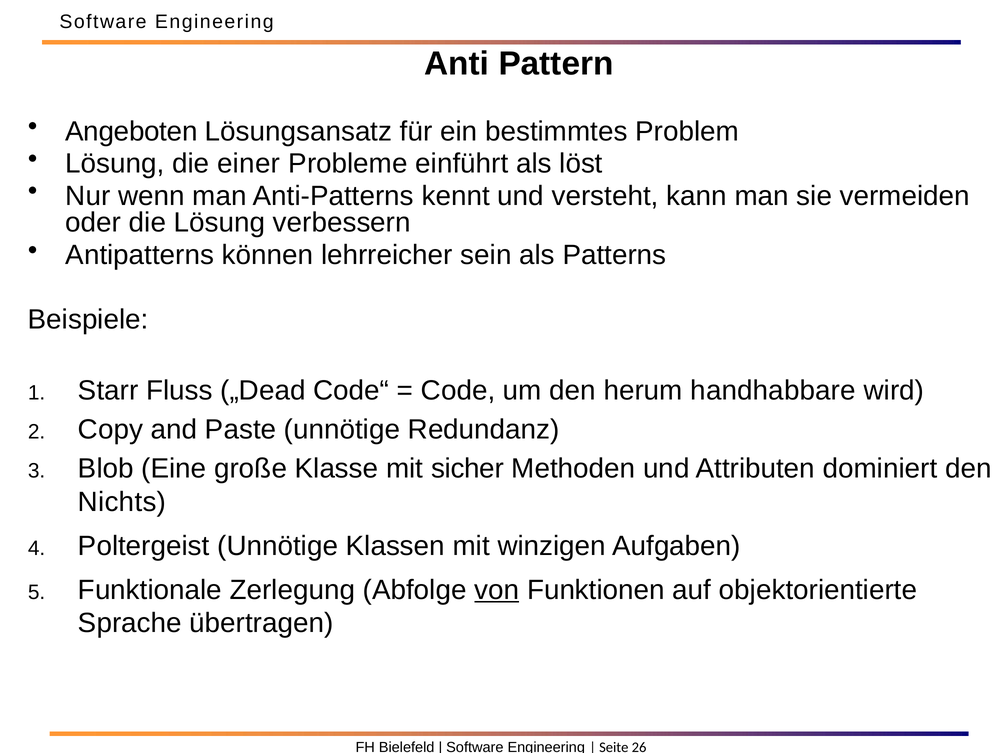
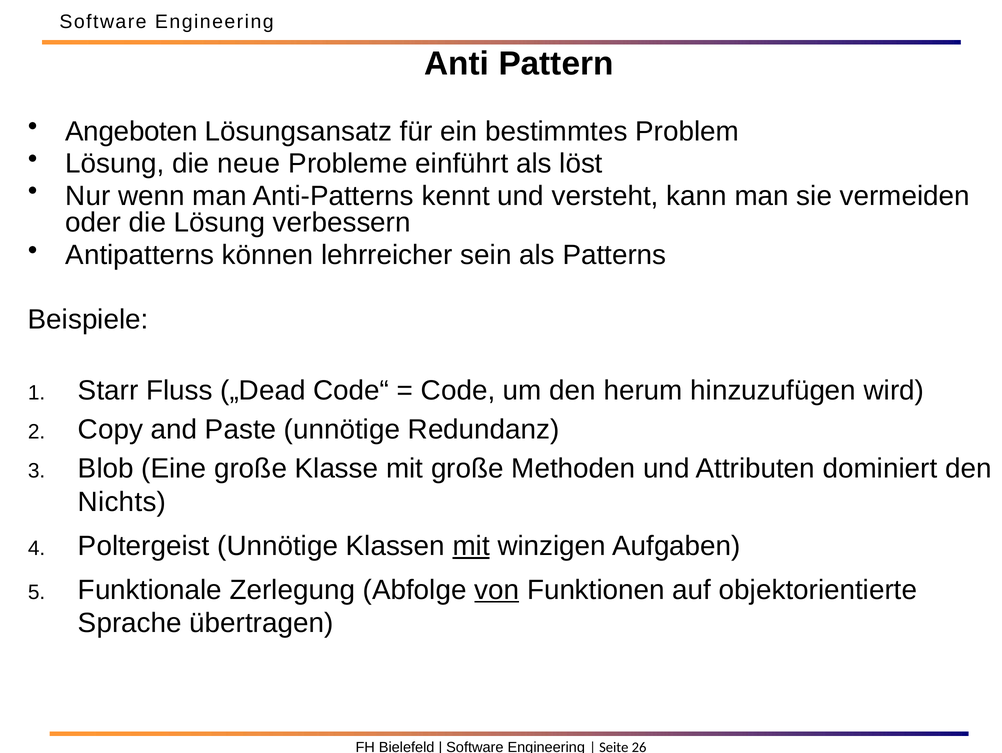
einer: einer -> neue (249, 164)
handhabbare: handhabbare -> hinzuzufügen (773, 391)
mit sicher: sicher -> große (467, 469)
mit underline: none -> present (471, 546)
